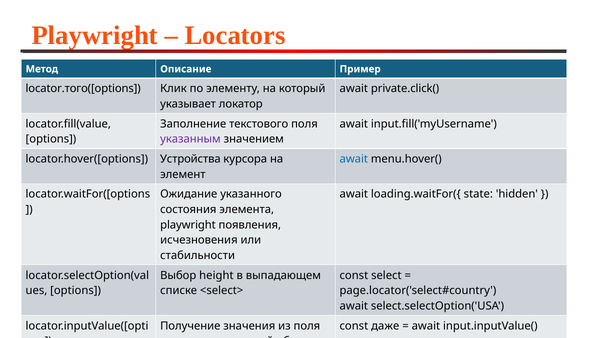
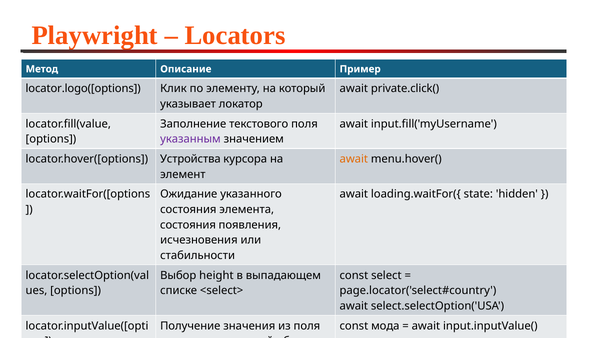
locator.того([options: locator.того([options -> locator.logo([options (83, 89)
await colour: blue -> orange (354, 159)
playwright: playwright -> состояния (188, 225)
даже: даже -> мода (385, 326)
